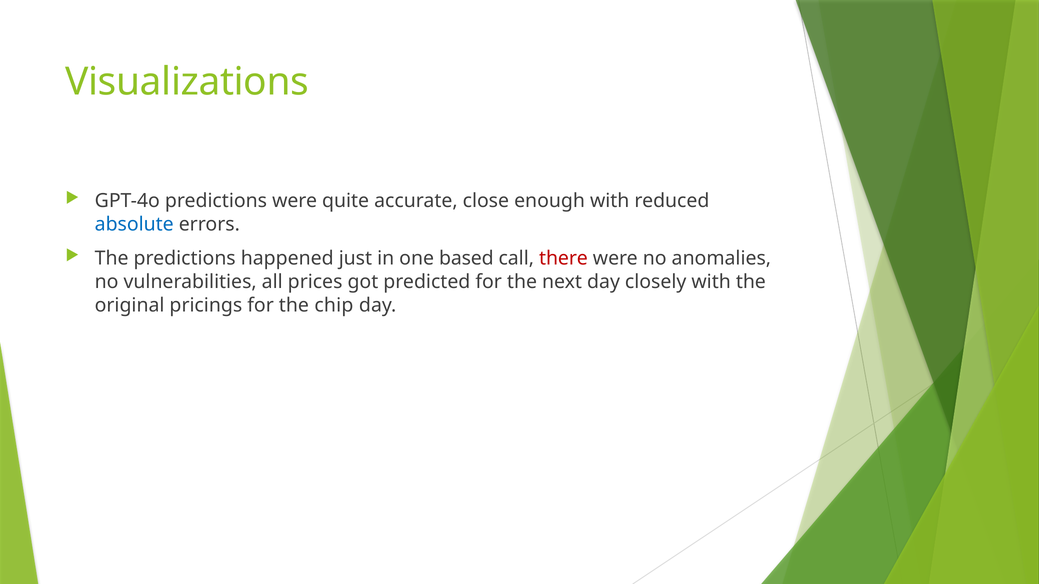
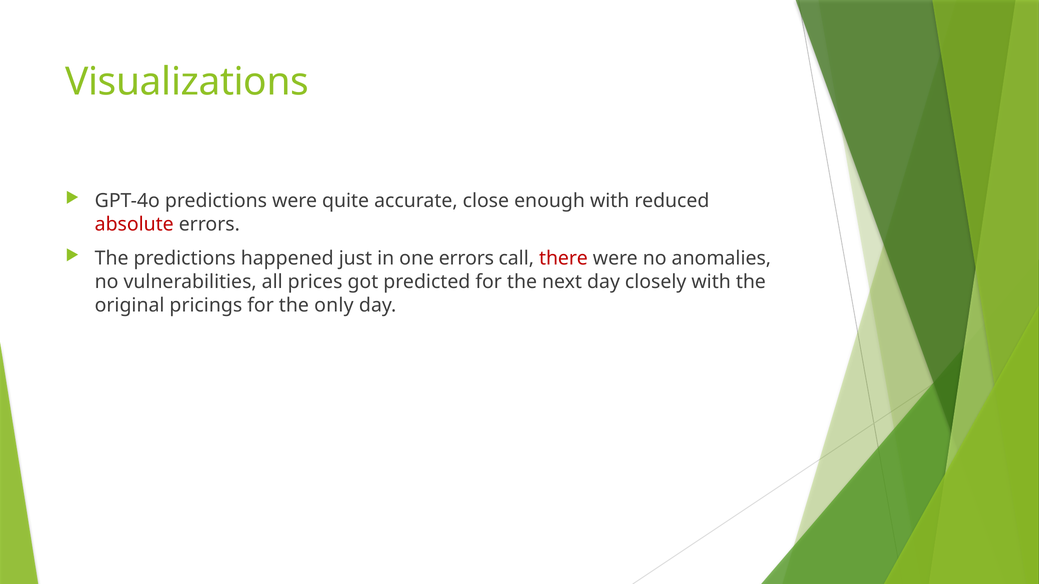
absolute colour: blue -> red (134, 224)
one based: based -> errors (466, 259)
chip: chip -> only (334, 305)
